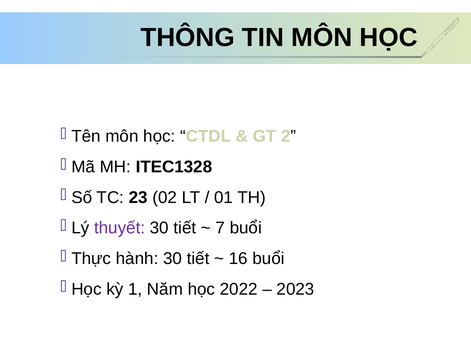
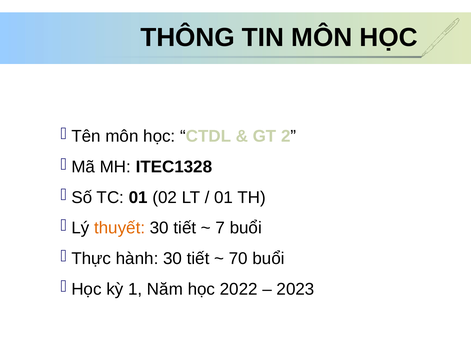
TC 23: 23 -> 01 (138, 198)
thuyết colour: purple -> orange (120, 228)
16: 16 -> 70 (238, 259)
